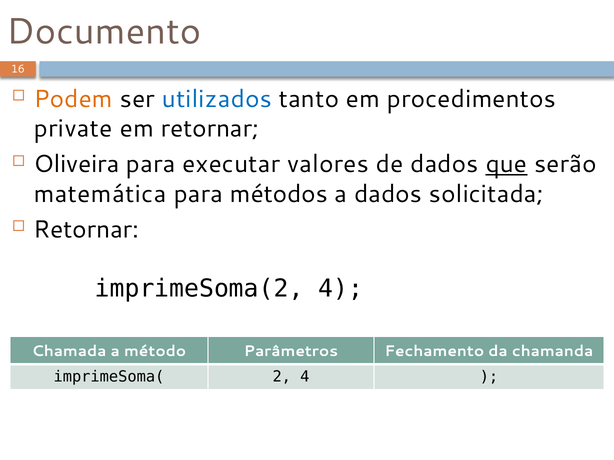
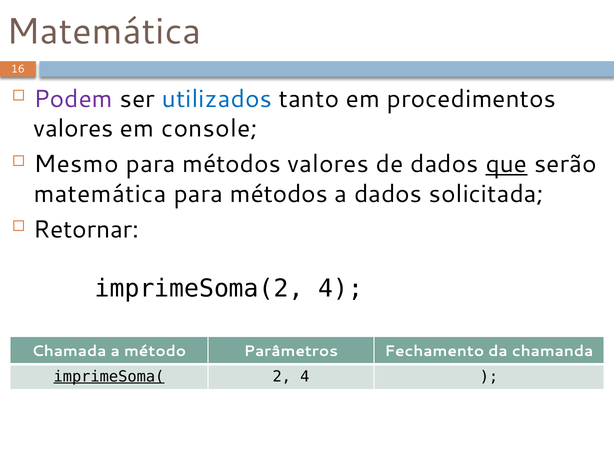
Documento: Documento -> Matemática (104, 32)
Podem colour: orange -> purple (73, 99)
private: private -> valores (73, 129)
em retornar: retornar -> console (210, 129)
Oliveira: Oliveira -> Mesmo (76, 164)
executar: executar -> métodos (232, 164)
imprimeSoma( underline: none -> present (109, 377)
